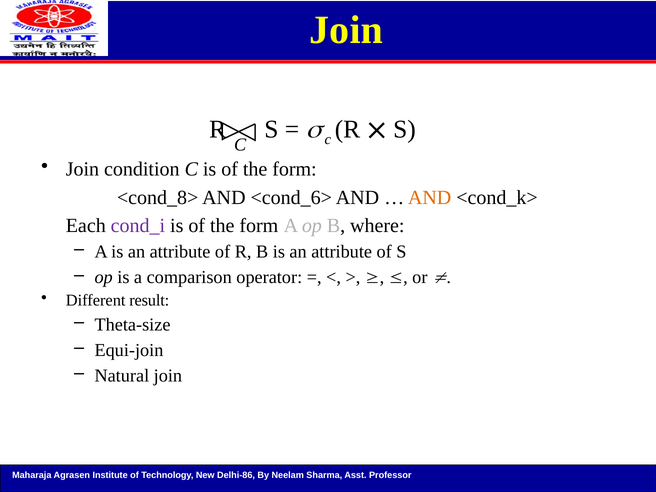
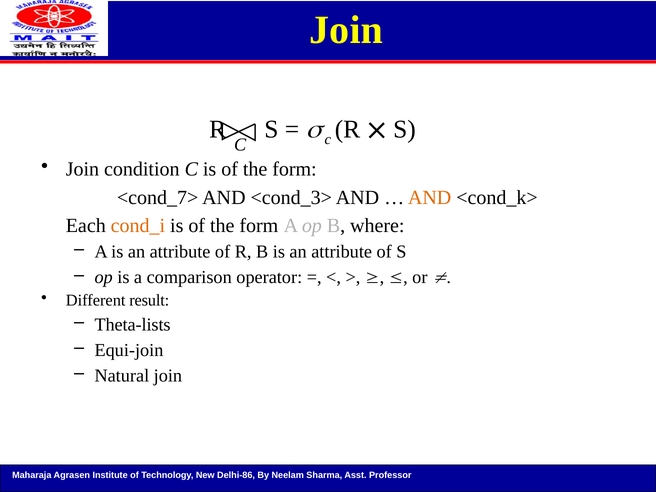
<cond_8>: <cond_8> -> <cond_7> (158, 197)
<cond_6>: <cond_6> -> <cond_3> (291, 197)
cond_i colour: purple -> orange (138, 225)
Theta-size: Theta-size -> Theta-lists (133, 325)
